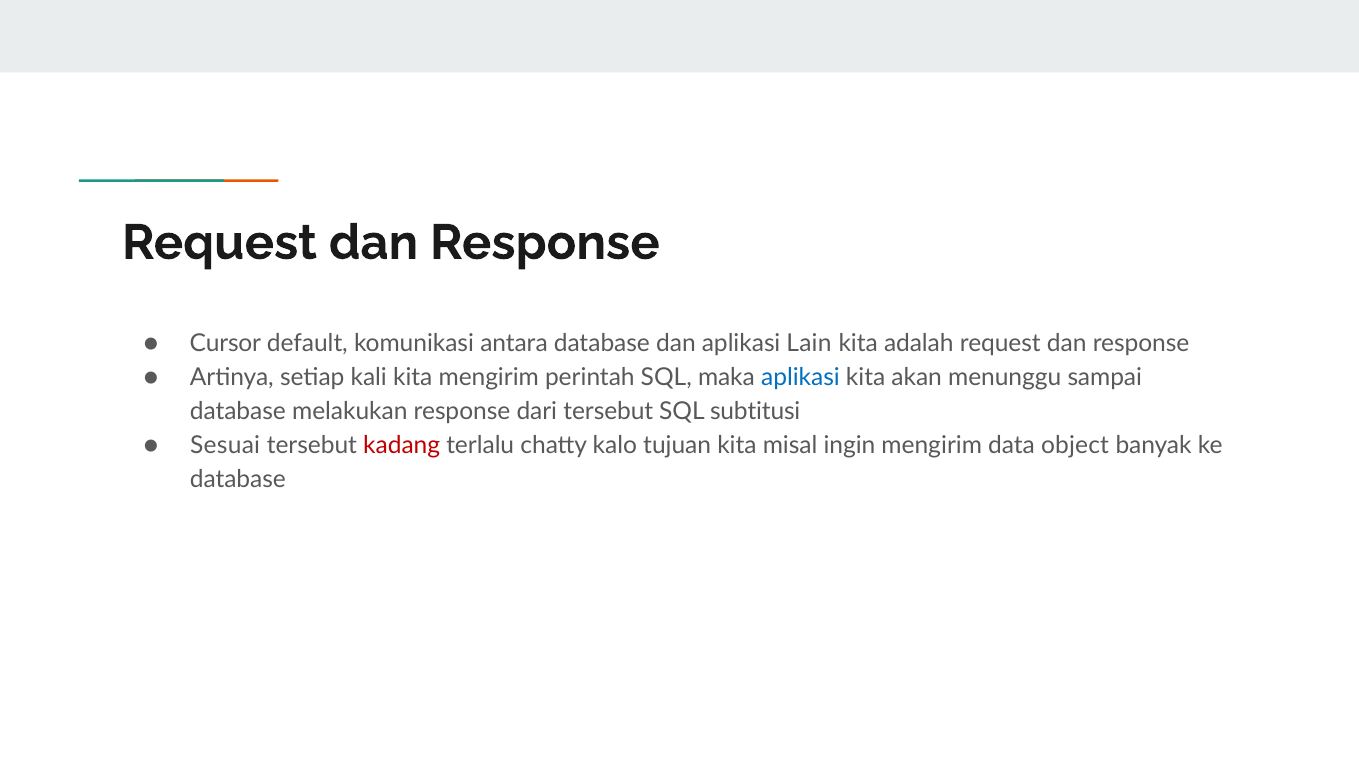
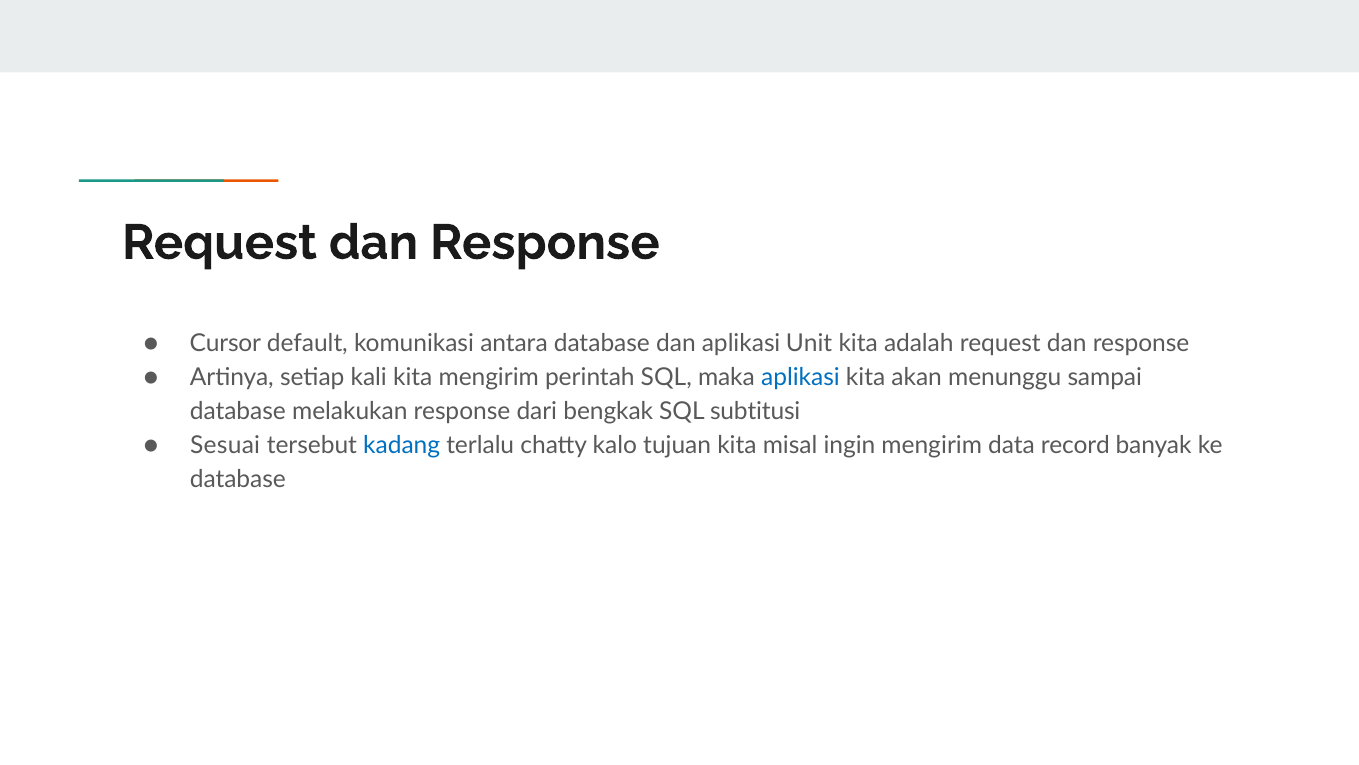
Lain: Lain -> Unit (809, 343)
dari tersebut: tersebut -> bengkak (608, 411)
kadang colour: red -> blue (402, 445)
object: object -> record (1075, 445)
